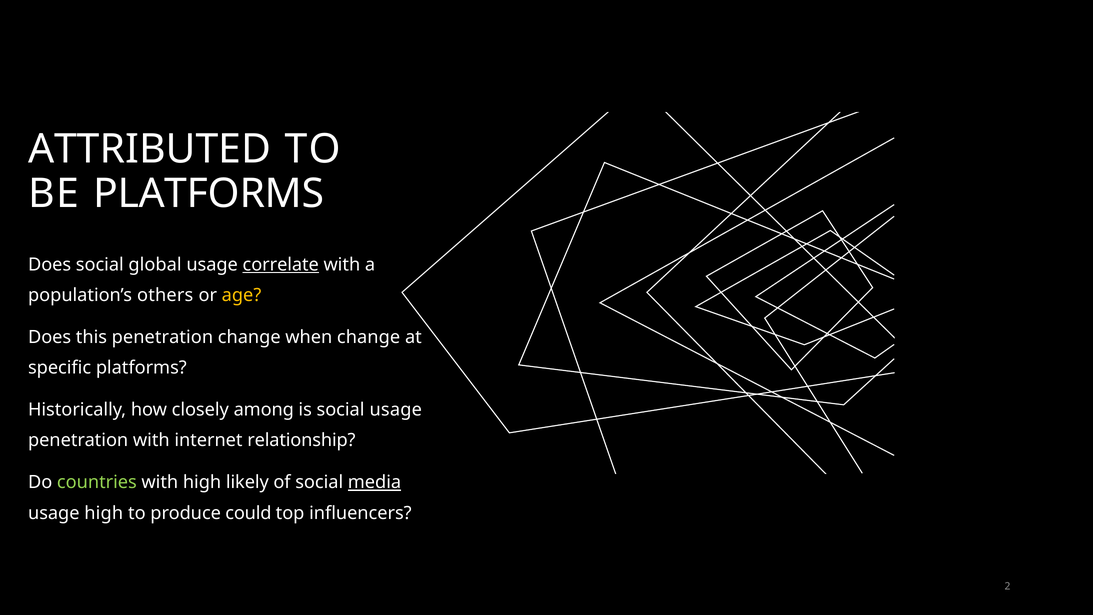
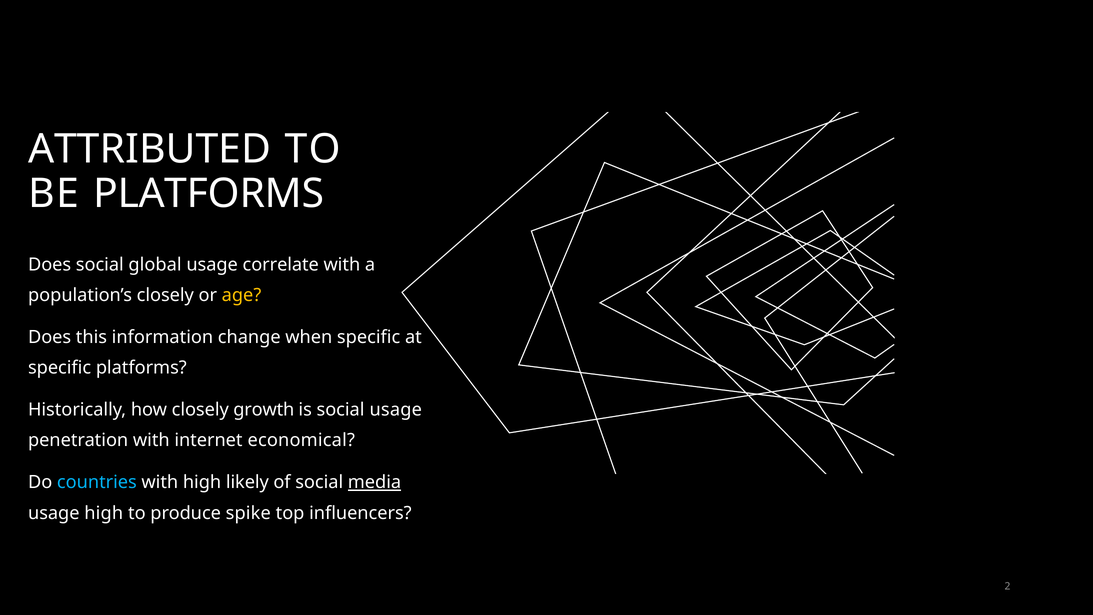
correlate underline: present -> none (281, 265)
population’s others: others -> closely (165, 295)
this penetration: penetration -> information (162, 337)
when change: change -> specific (369, 337)
among: among -> growth (264, 410)
relationship: relationship -> economical (301, 440)
countries colour: light green -> light blue (97, 482)
could: could -> spike (248, 513)
